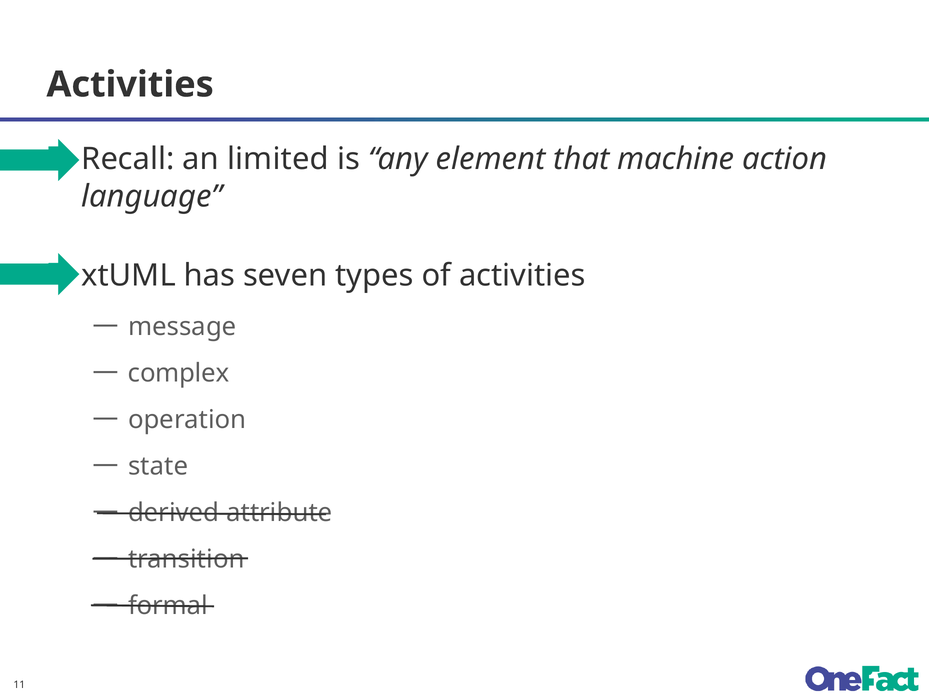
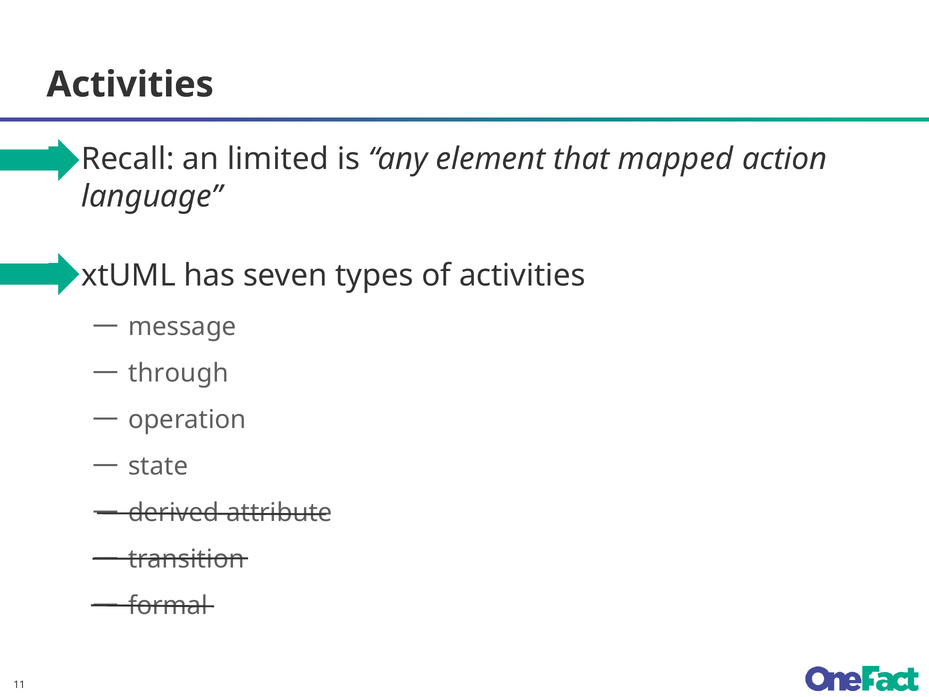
machine: machine -> mapped (676, 159)
complex: complex -> through (178, 373)
